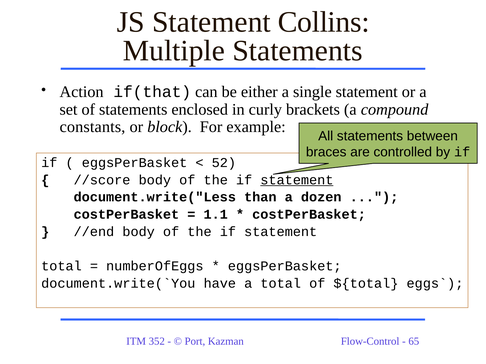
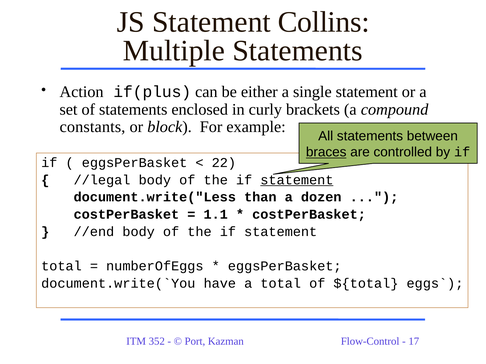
if(that: if(that -> if(plus (152, 92)
braces underline: none -> present (326, 152)
52: 52 -> 22 (224, 163)
//score: //score -> //legal (102, 180)
65: 65 -> 17 (414, 342)
